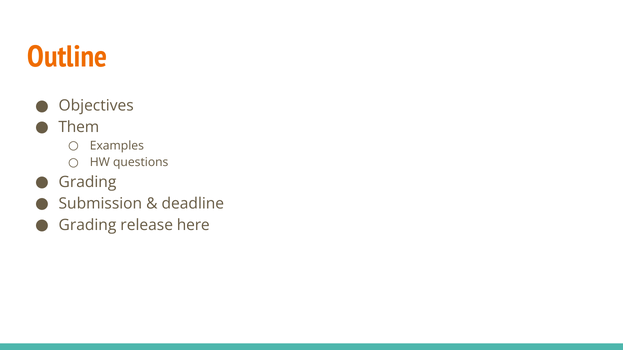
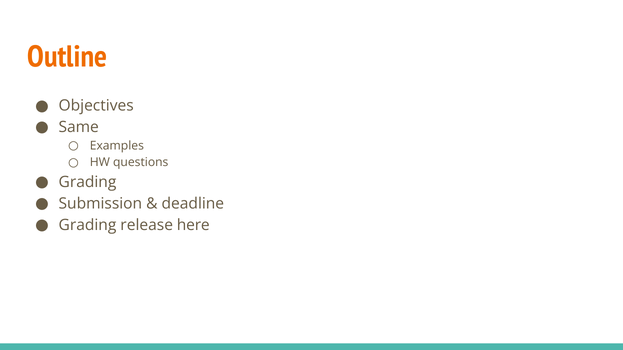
Them: Them -> Same (79, 127)
